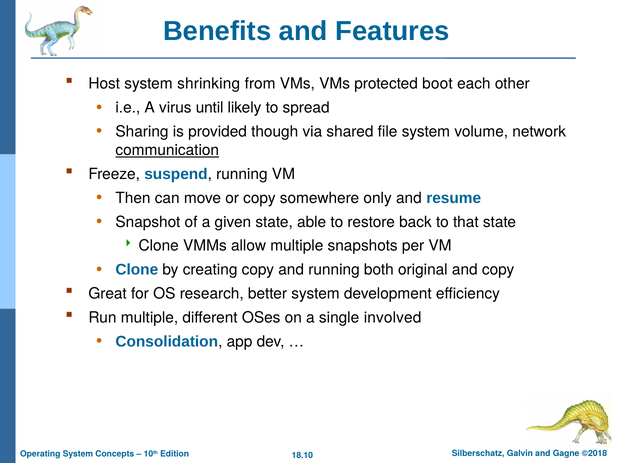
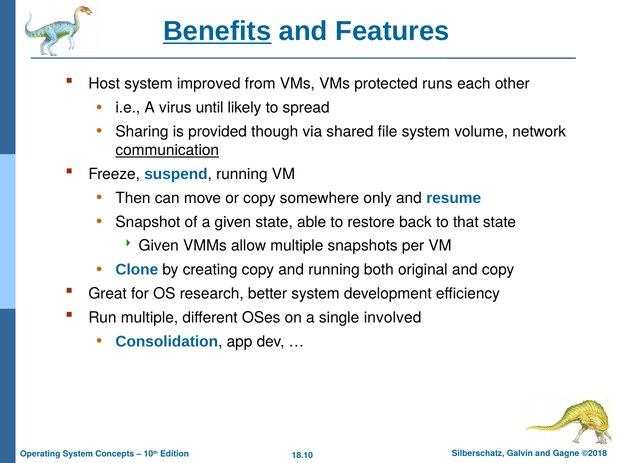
Benefits underline: none -> present (217, 31)
shrinking: shrinking -> improved (209, 84)
boot: boot -> runs (437, 84)
Clone: Clone -> Given (159, 246)
